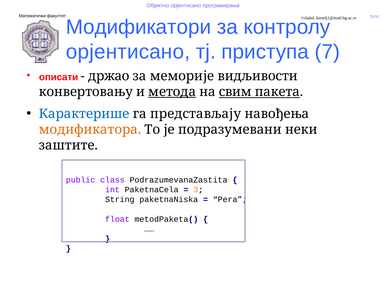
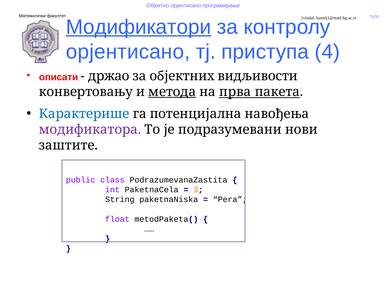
Модификатори underline: none -> present (139, 27)
7: 7 -> 4 (327, 52)
меморије: меморије -> објектних (182, 76)
свим: свим -> прва (235, 92)
представљају: представљају -> потенцијална (196, 114)
модификатора colour: orange -> purple (90, 130)
неки: неки -> нови (301, 130)
